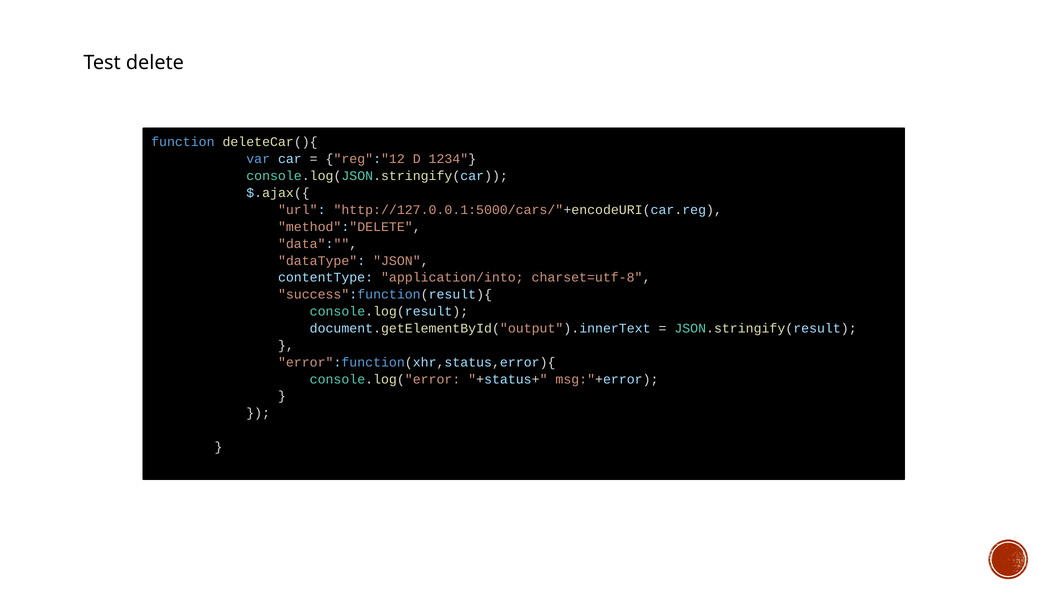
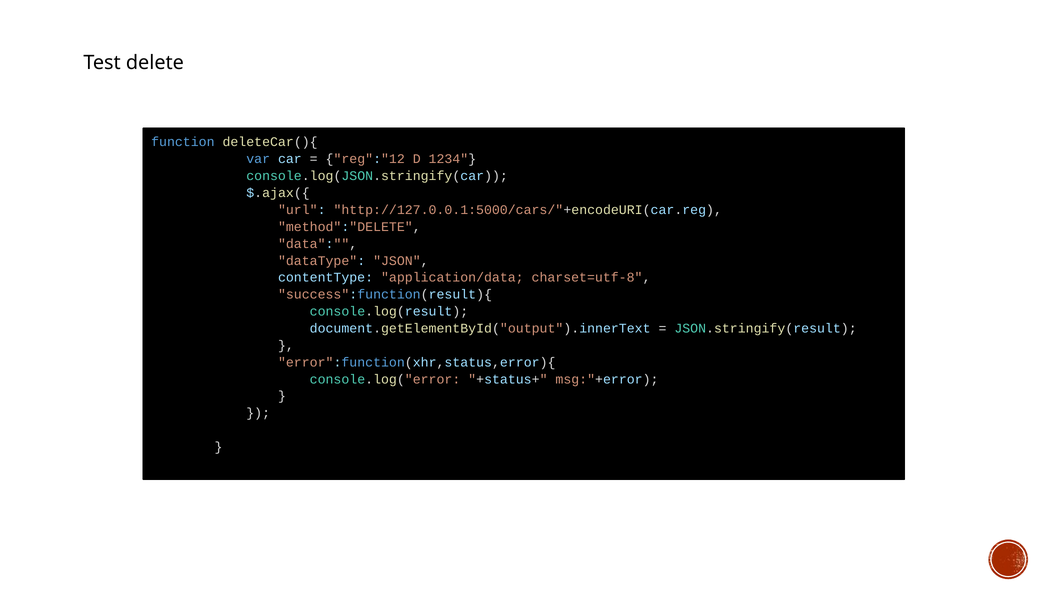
application/into: application/into -> application/data (452, 278)
